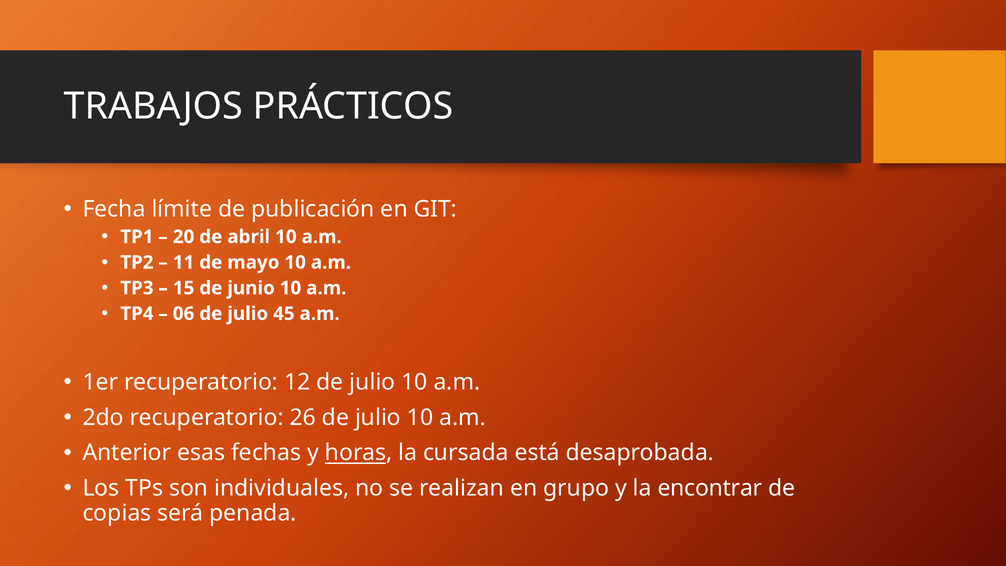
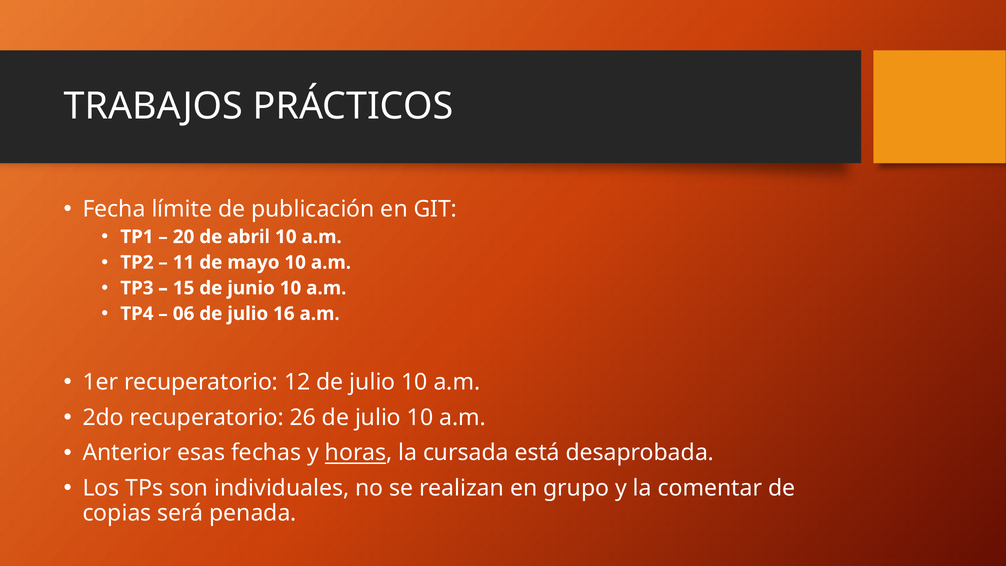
45: 45 -> 16 (284, 314)
encontrar: encontrar -> comentar (710, 488)
